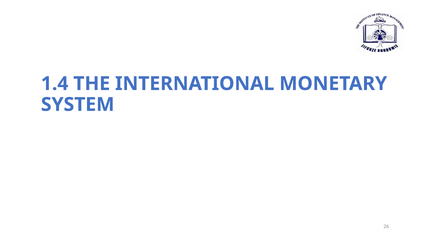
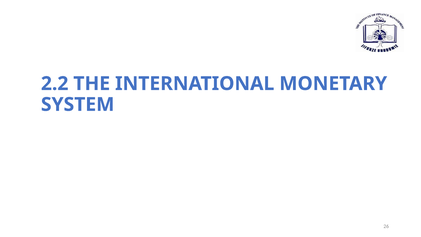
1.4: 1.4 -> 2.2 (55, 84)
